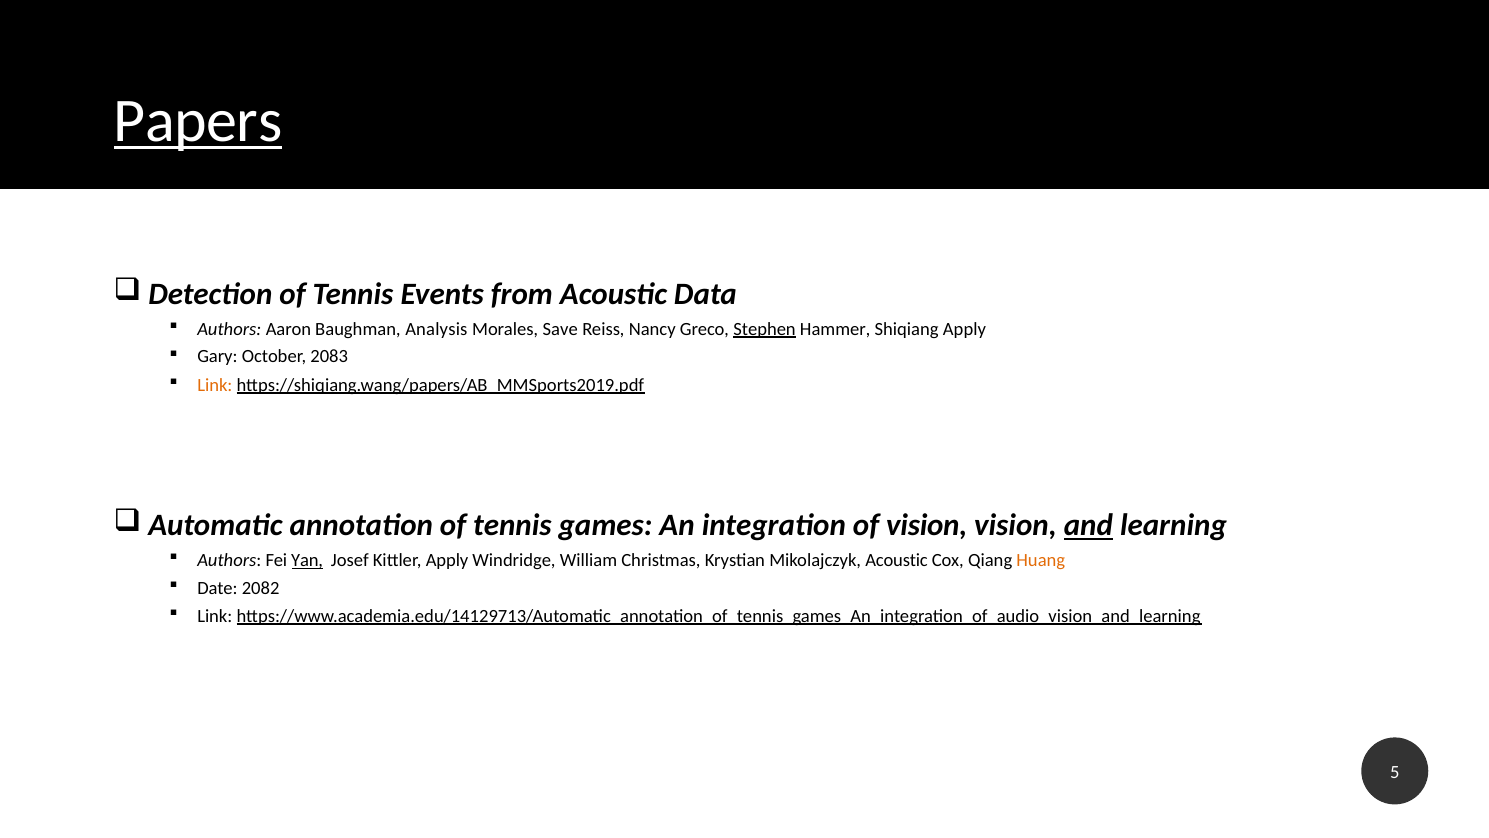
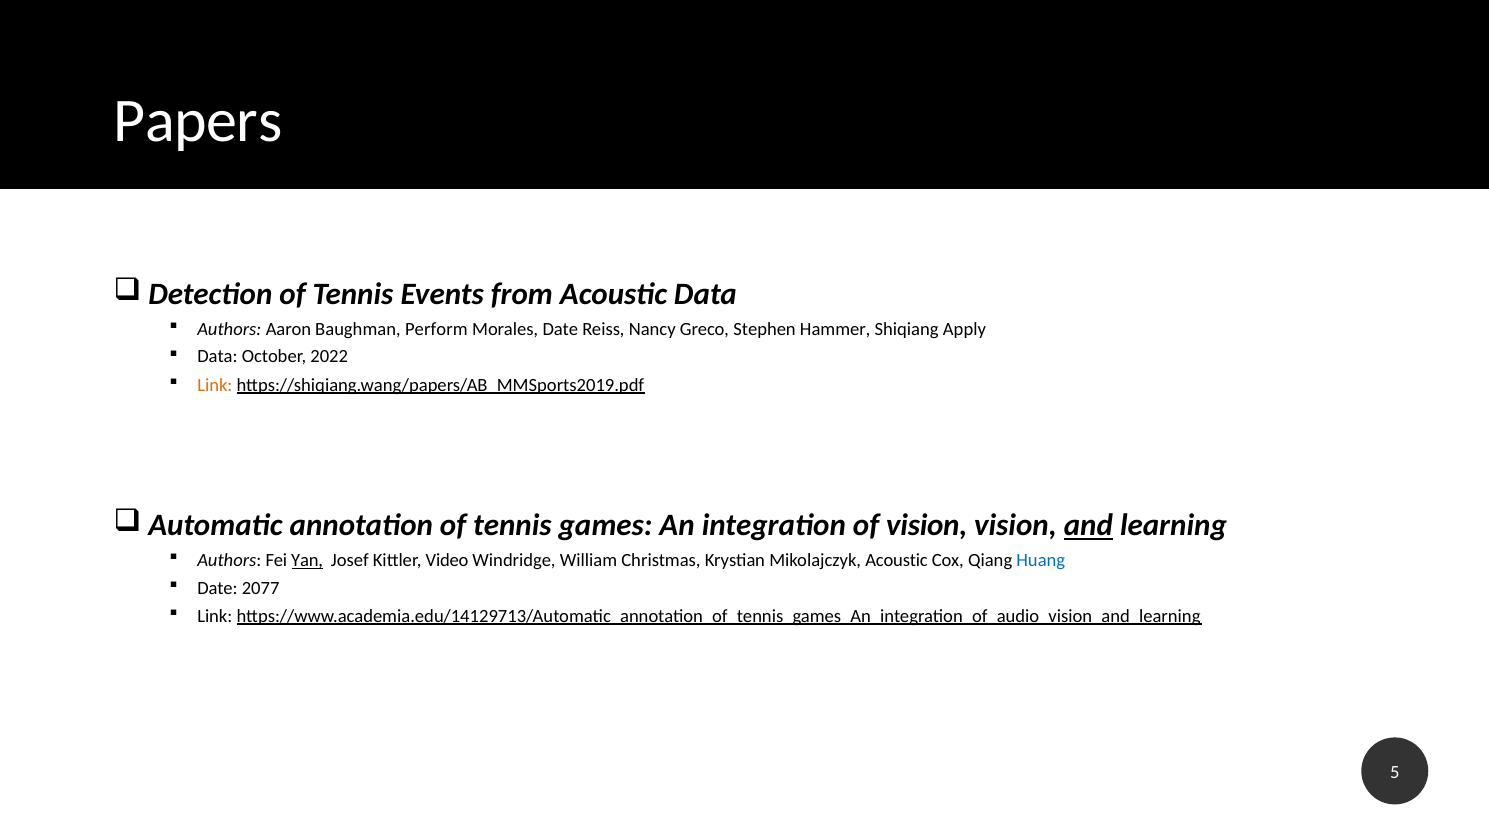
Papers underline: present -> none (198, 121)
Analysis: Analysis -> Perform (436, 329)
Morales Save: Save -> Date (560, 329)
Stephen underline: present -> none (765, 329)
Gary: Gary -> Data (217, 357)
2083: 2083 -> 2022 (329, 357)
Kittler Apply: Apply -> Video (447, 560)
Huang colour: orange -> blue (1041, 560)
2082: 2082 -> 2077 (261, 588)
